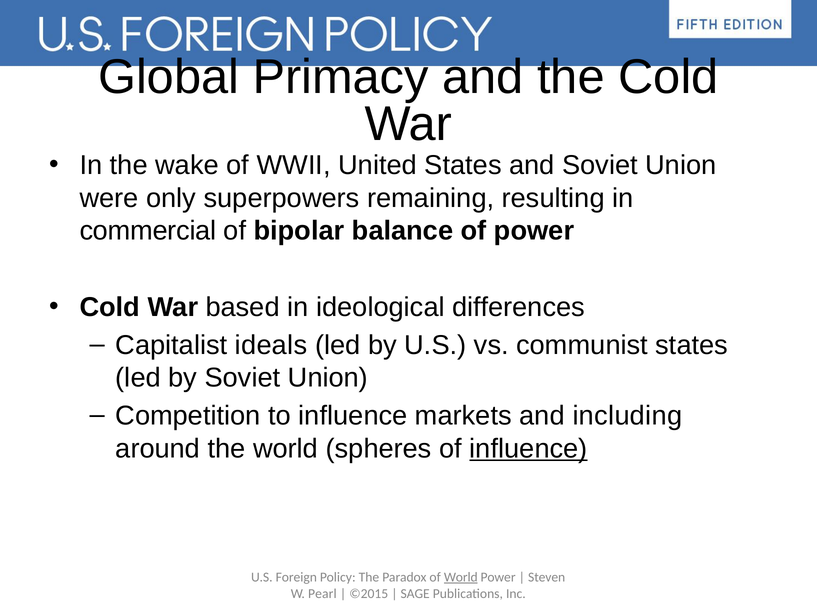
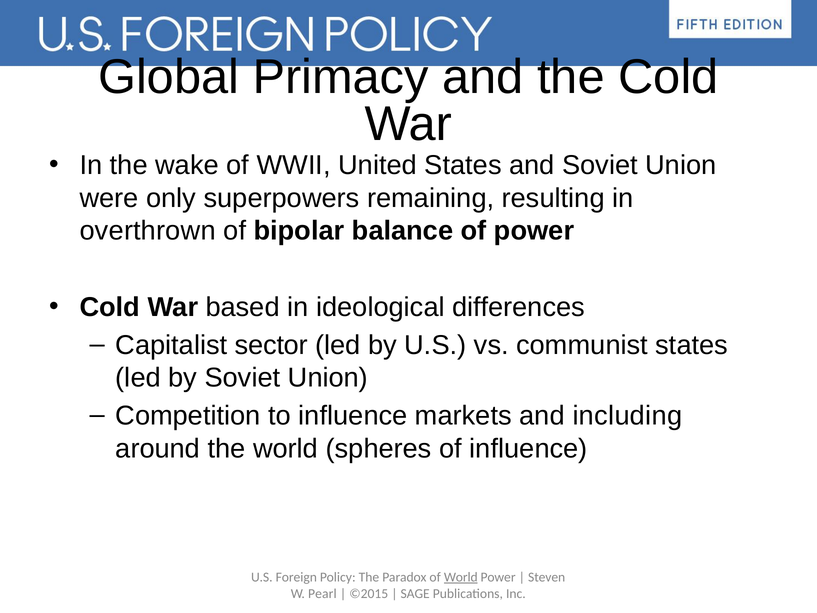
commercial: commercial -> overthrown (148, 231)
ideals: ideals -> sector (271, 345)
influence underline: present -> none (528, 448)
